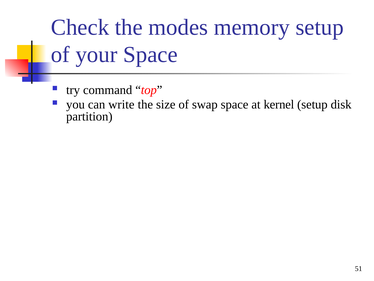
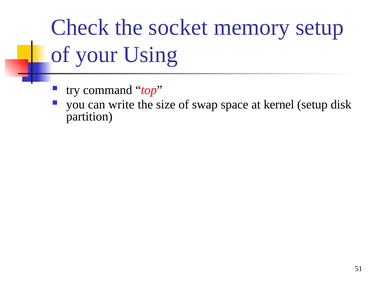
modes: modes -> socket (178, 27)
your Space: Space -> Using (150, 55)
